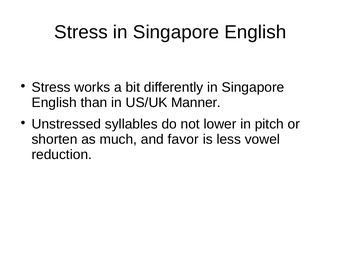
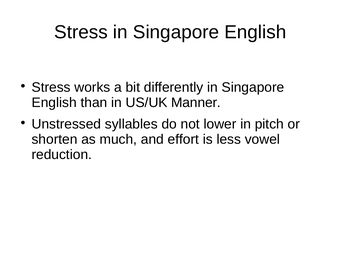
favor: favor -> effort (183, 140)
